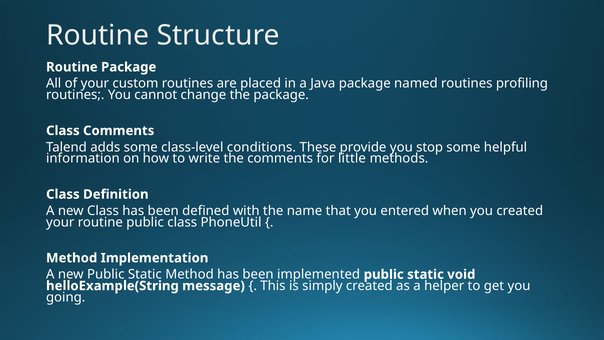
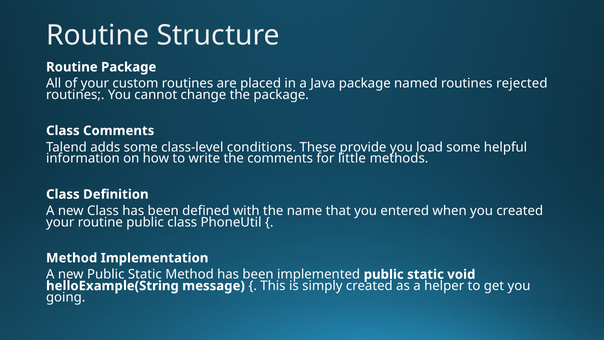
profiling: profiling -> rejected (522, 83)
stop: stop -> load (430, 147)
